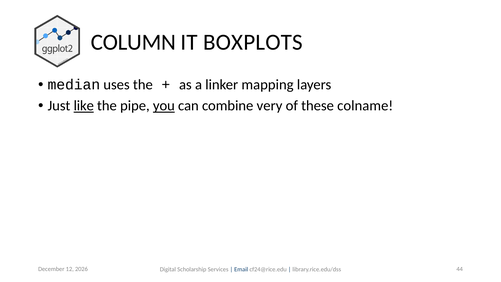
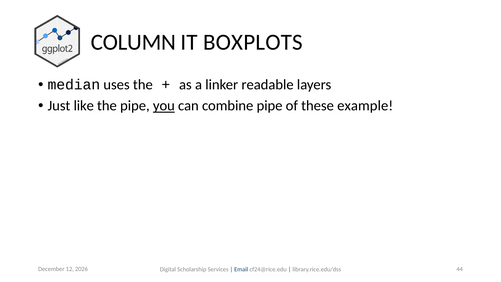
mapping: mapping -> readable (268, 85)
like underline: present -> none (84, 106)
combine very: very -> pipe (270, 106)
colname: colname -> example (365, 106)
